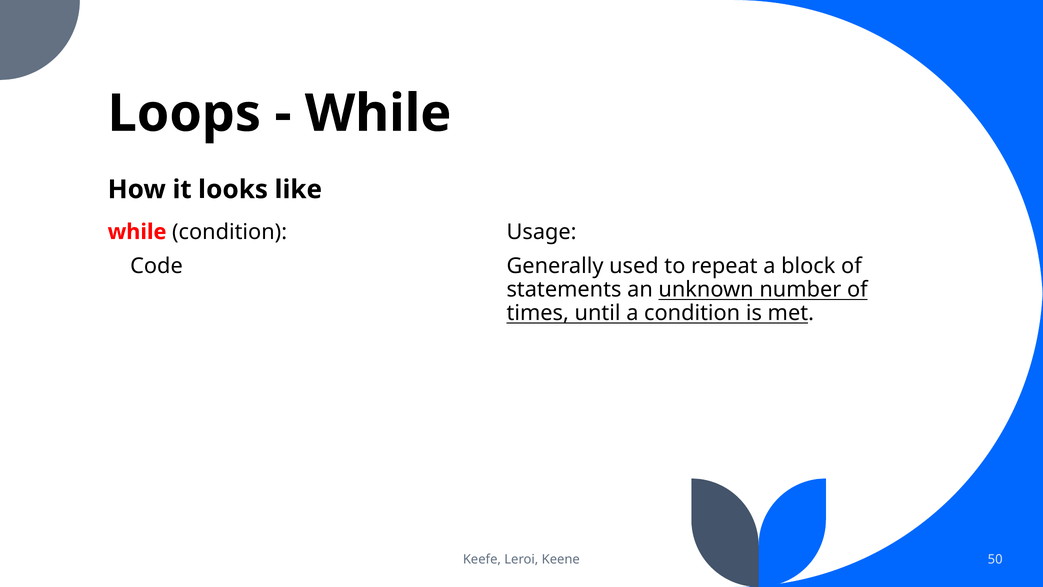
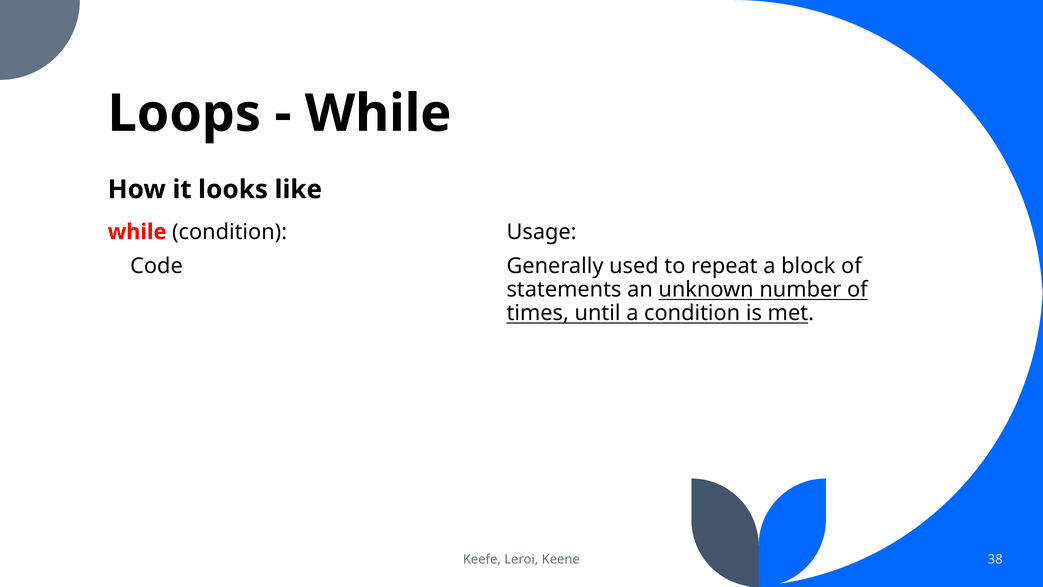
50: 50 -> 38 (995, 559)
